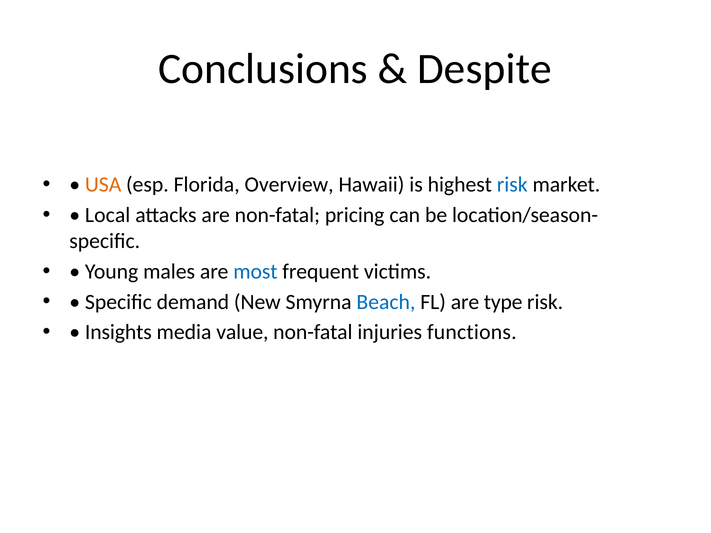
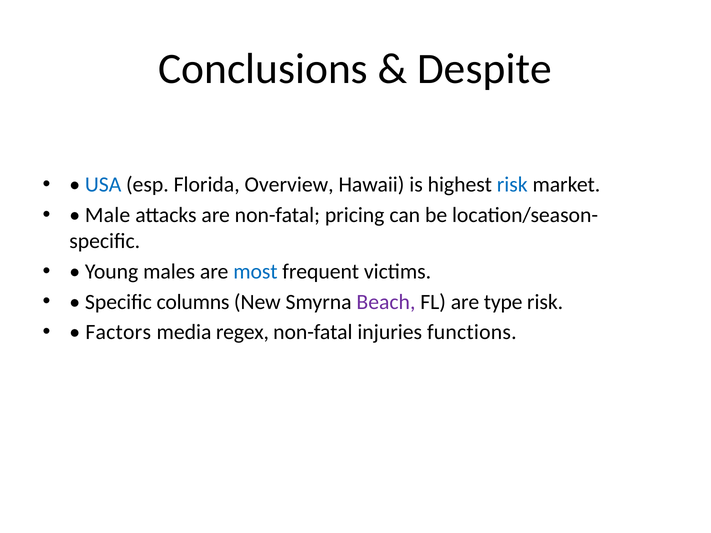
USA colour: orange -> blue (103, 185)
Local: Local -> Male (108, 215)
demand: demand -> columns (193, 302)
Beach colour: blue -> purple (386, 302)
Insights: Insights -> Factors (118, 332)
value: value -> regex (242, 332)
